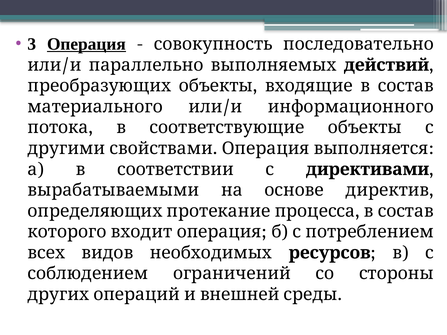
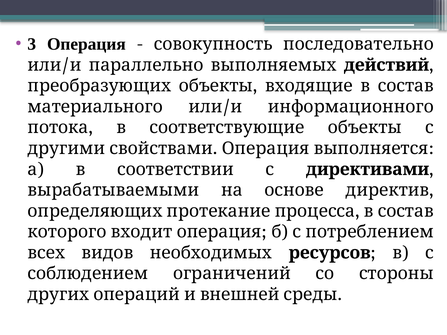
Операция underline: present -> none (87, 44)
